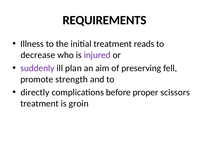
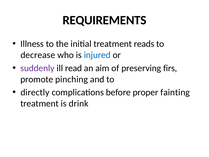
injured colour: purple -> blue (97, 55)
plan: plan -> read (74, 68)
fell: fell -> firs (170, 68)
strength: strength -> pinching (72, 79)
scissors: scissors -> fainting (175, 92)
groin: groin -> drink (79, 103)
